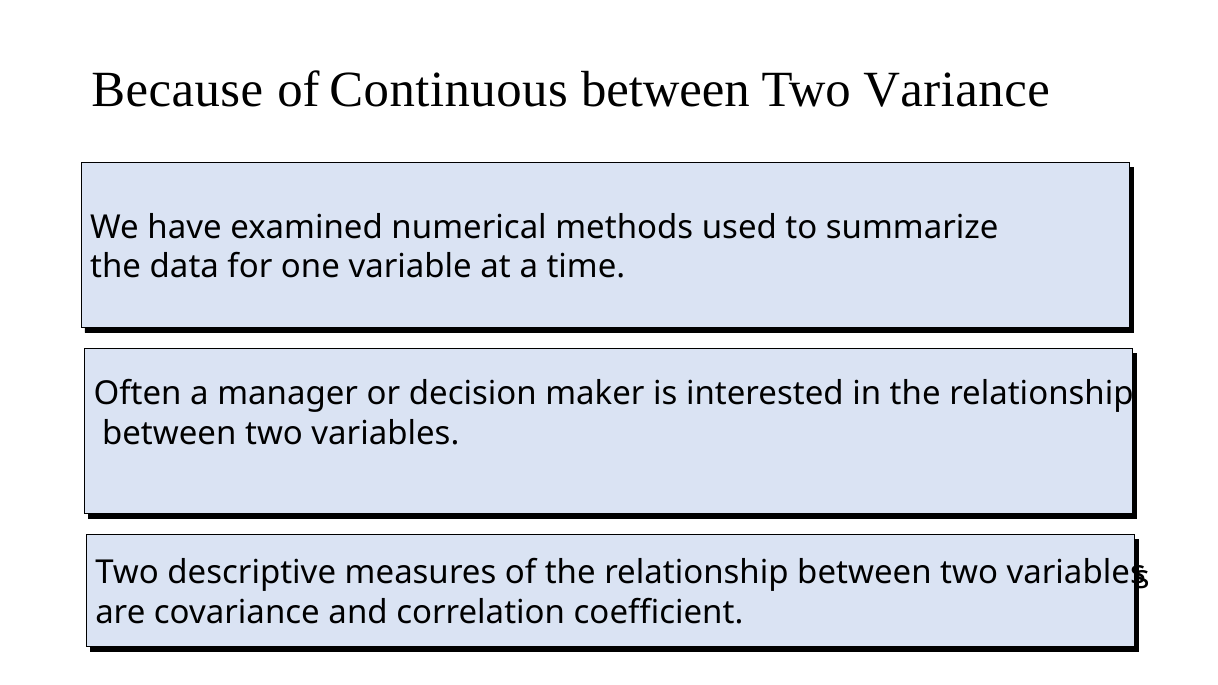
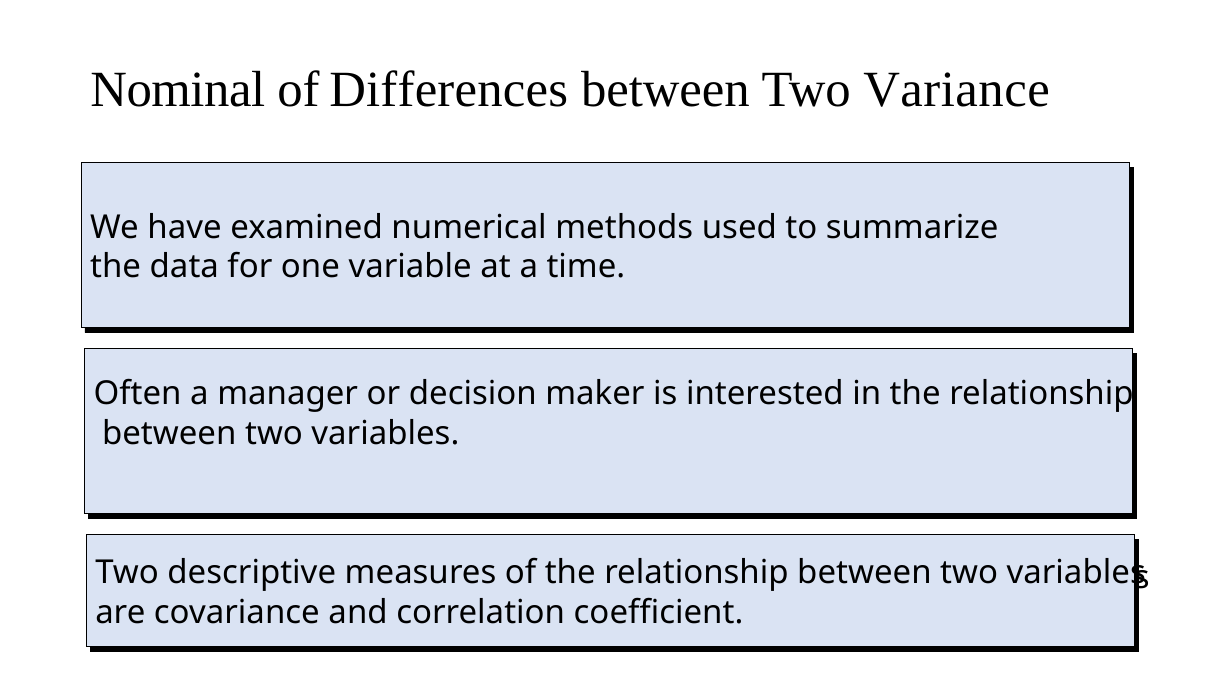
Because: Because -> Nominal (178, 90)
Continuous: Continuous -> Differences (449, 90)
